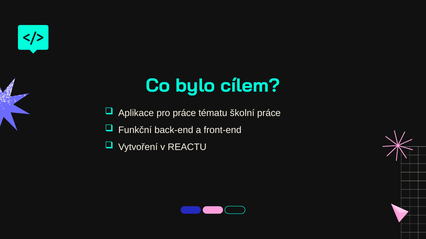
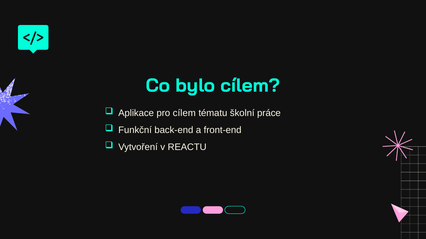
pro práce: práce -> cílem (184, 113)
